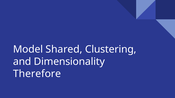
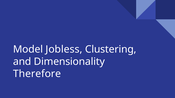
Shared: Shared -> Jobless (64, 50)
